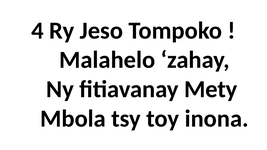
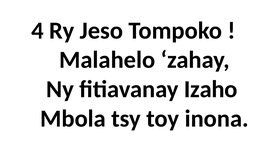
Mety: Mety -> Izaho (211, 89)
